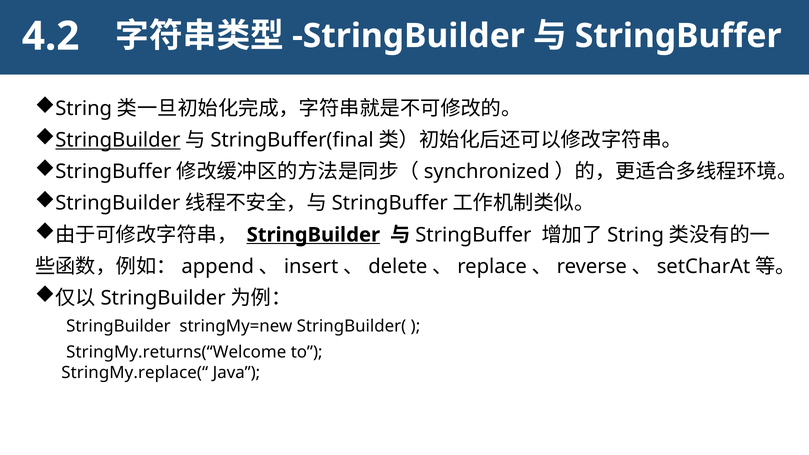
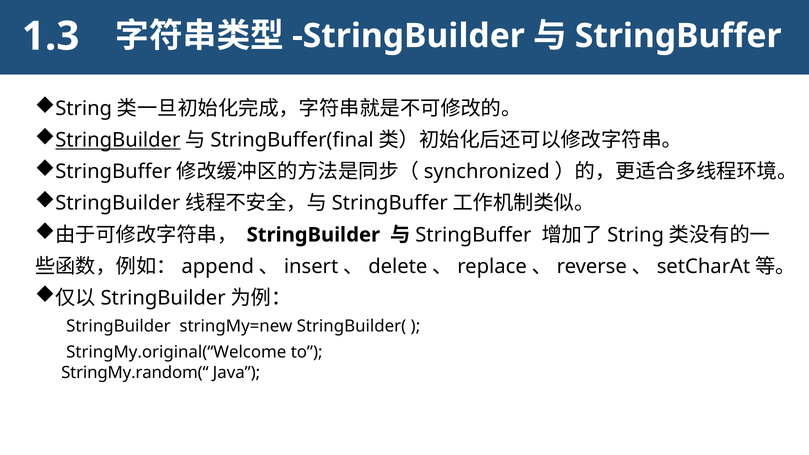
4.2: 4.2 -> 1.3 (51, 36)
StringBuilder underline: present -> none (313, 235)
StringMy.returns(“Welcome: StringMy.returns(“Welcome -> StringMy.original(“Welcome (176, 352)
StringMy.replace(“: StringMy.replace(“ -> StringMy.random(“ (135, 373)
